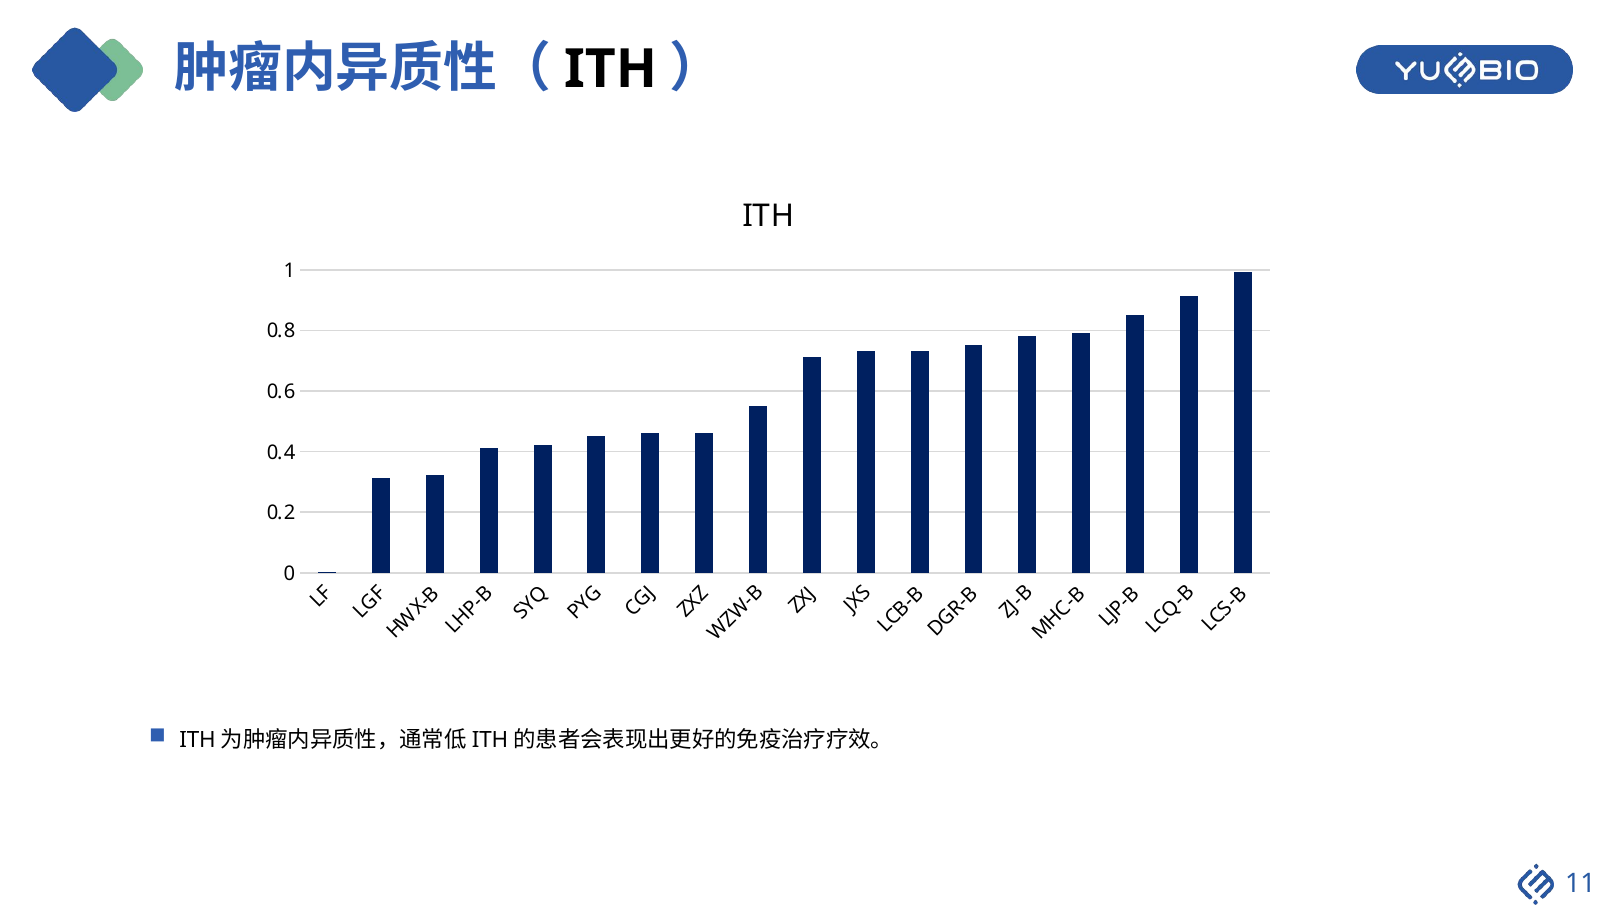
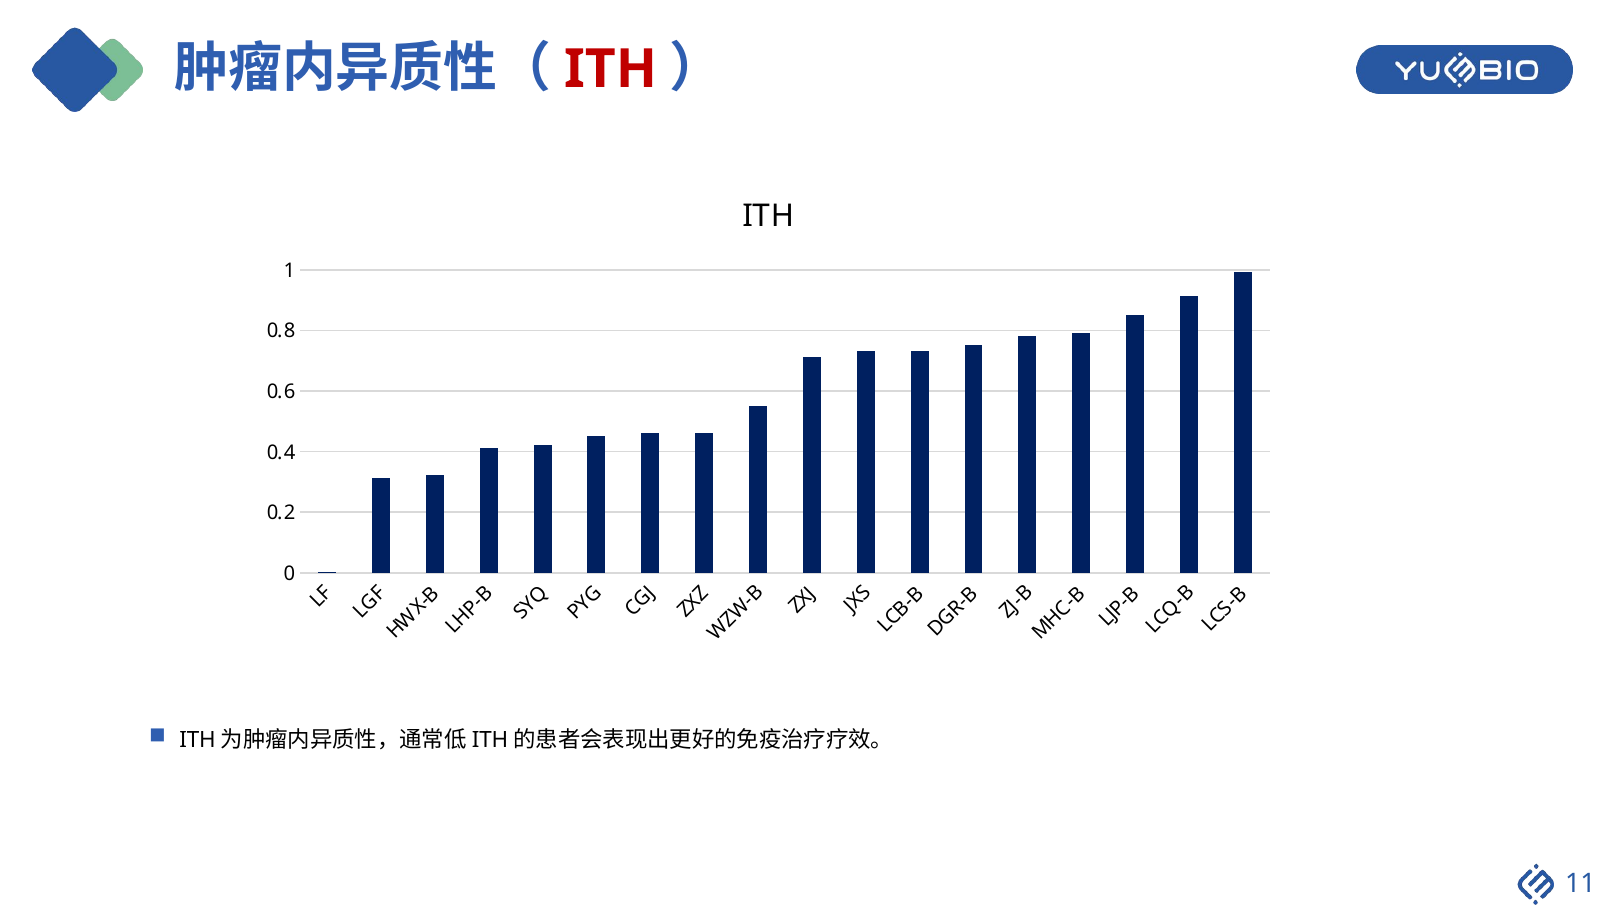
ITH colour: black -> red (610, 69)
